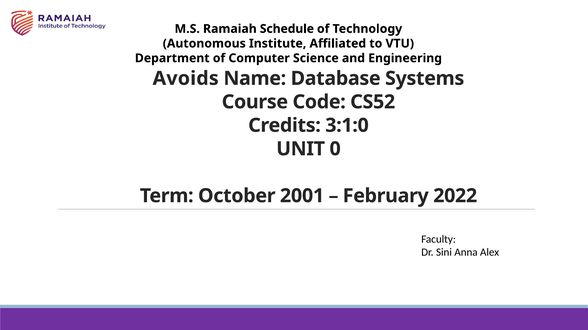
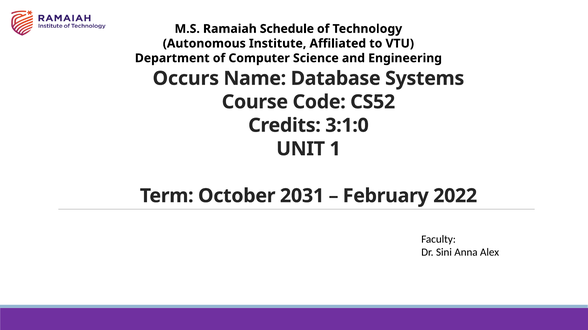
Avoids: Avoids -> Occurs (186, 79)
0: 0 -> 1 (335, 149)
2001: 2001 -> 2031 (302, 196)
